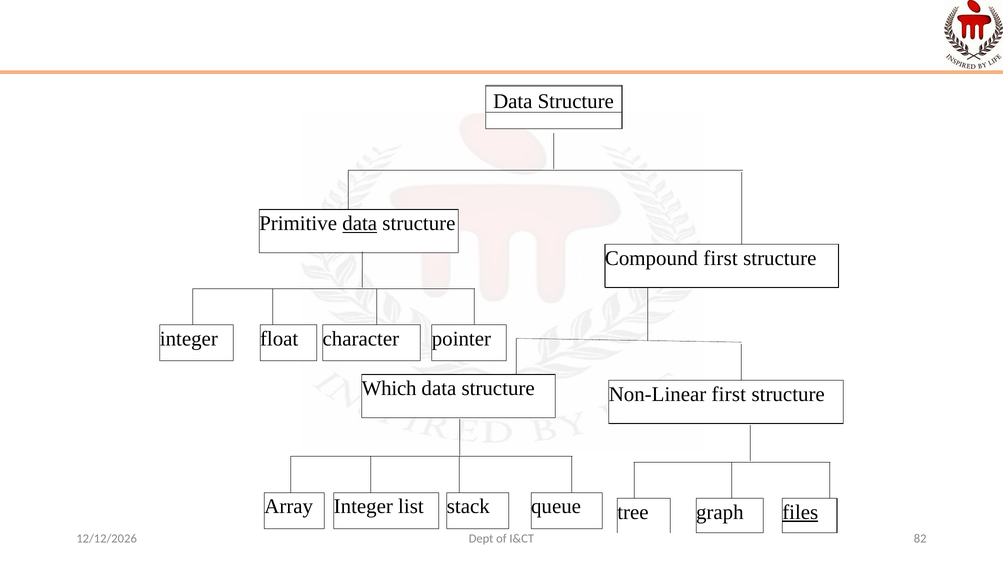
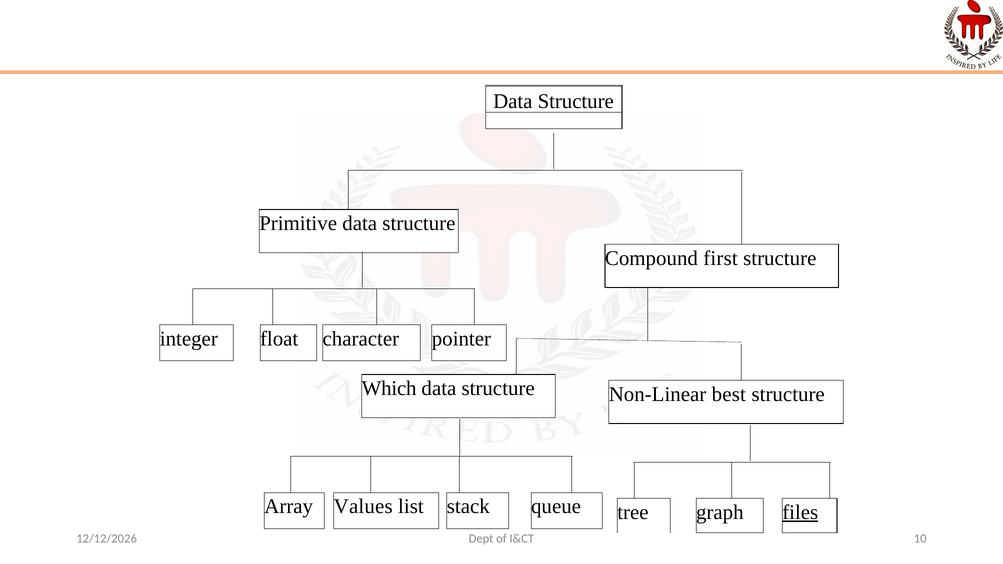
data underline: present -> none (360, 224)
Non-Linear first: first -> best (729, 394)
Array Integer: Integer -> Values (363, 507)
82: 82 -> 10 (920, 539)
